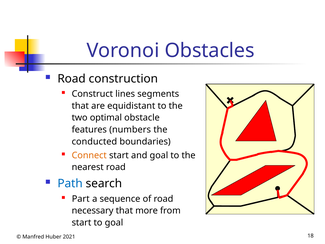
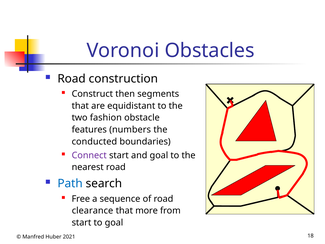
lines: lines -> then (125, 94)
optimal: optimal -> fashion (106, 118)
Connect colour: orange -> purple (89, 155)
Part: Part -> Free (81, 199)
necessary: necessary -> clearance (93, 210)
